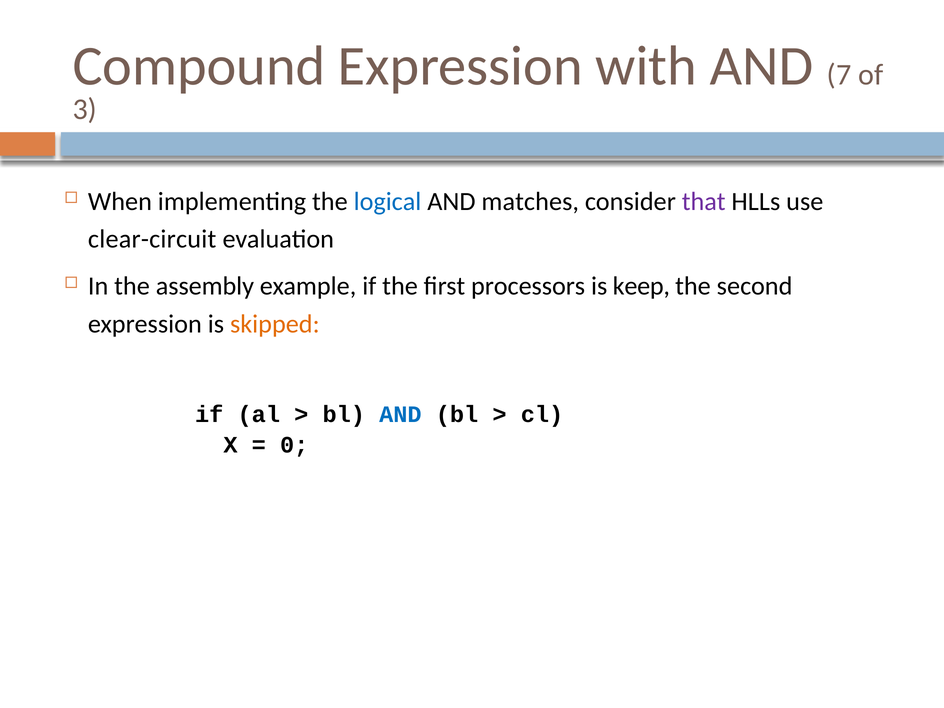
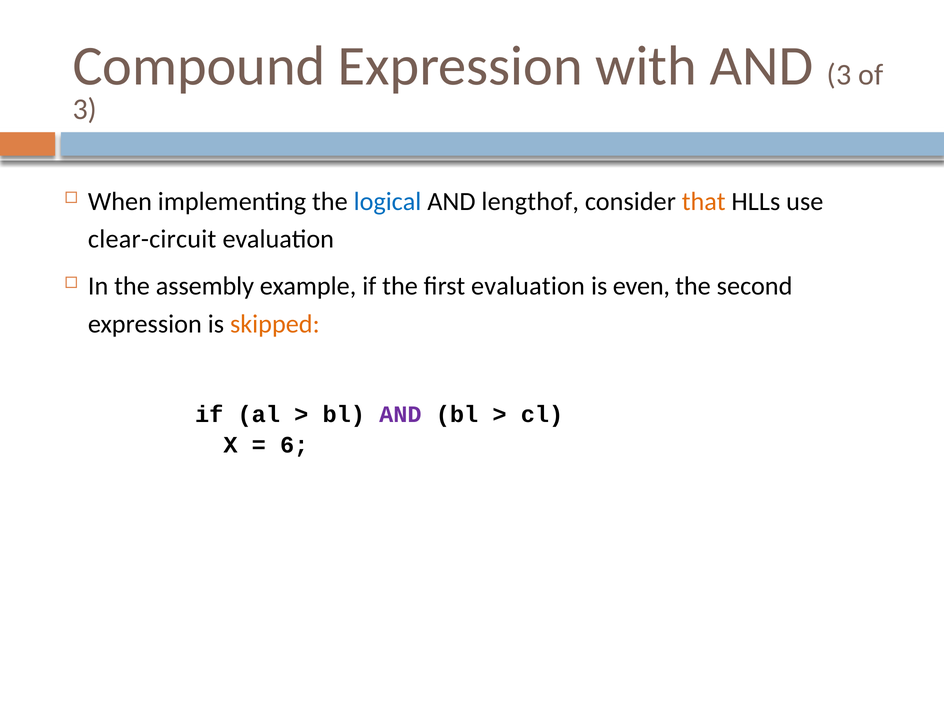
AND 7: 7 -> 3 (839, 75)
matches: matches -> lengthof (530, 201)
that colour: purple -> orange (704, 201)
first processors: processors -> evaluation (528, 286)
keep: keep -> even (641, 286)
AND colour: blue -> purple (400, 415)
0: 0 -> 6 (294, 445)
